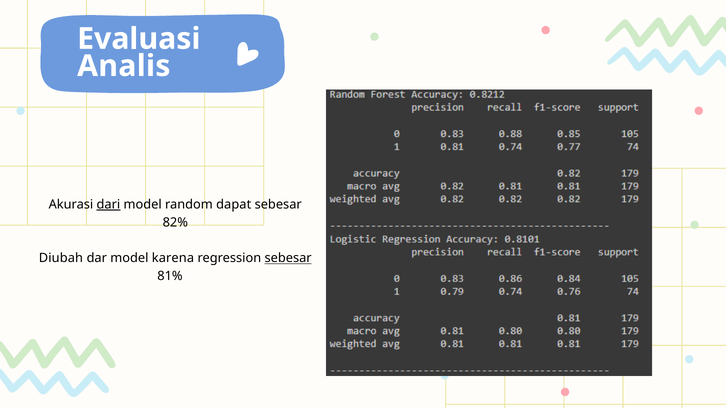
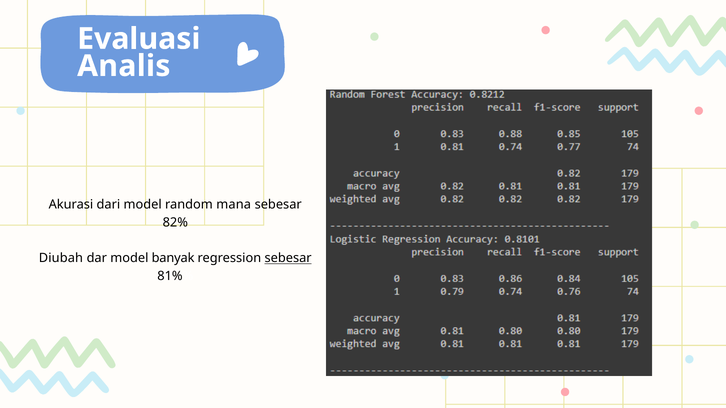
dari underline: present -> none (108, 205)
dapat: dapat -> mana (234, 205)
karena: karena -> banyak (173, 258)
